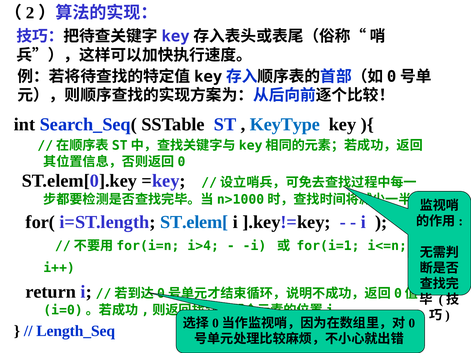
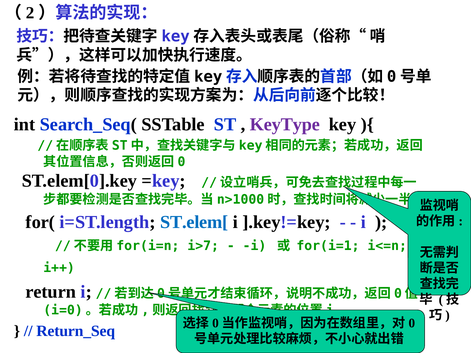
KeyType colour: blue -> purple (285, 124)
i>4: i>4 -> i>7 (203, 246)
Length_Seq: Length_Seq -> Return_Seq (76, 331)
